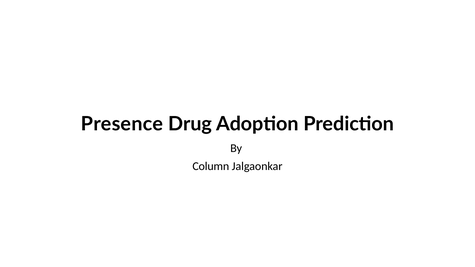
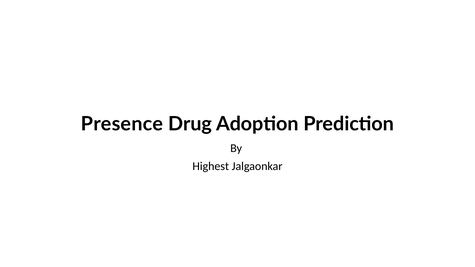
Column: Column -> Highest (211, 166)
